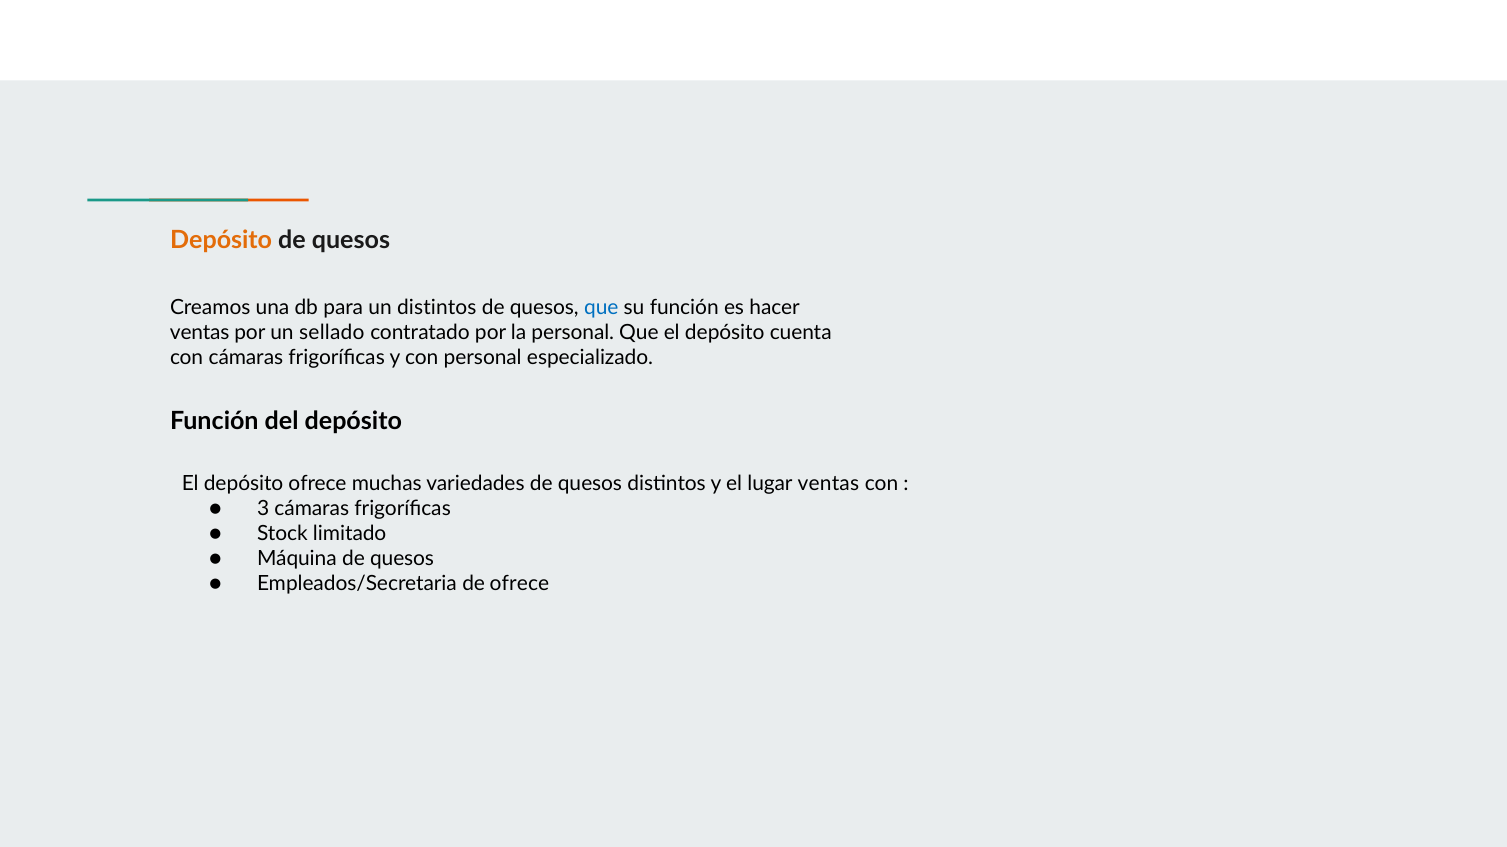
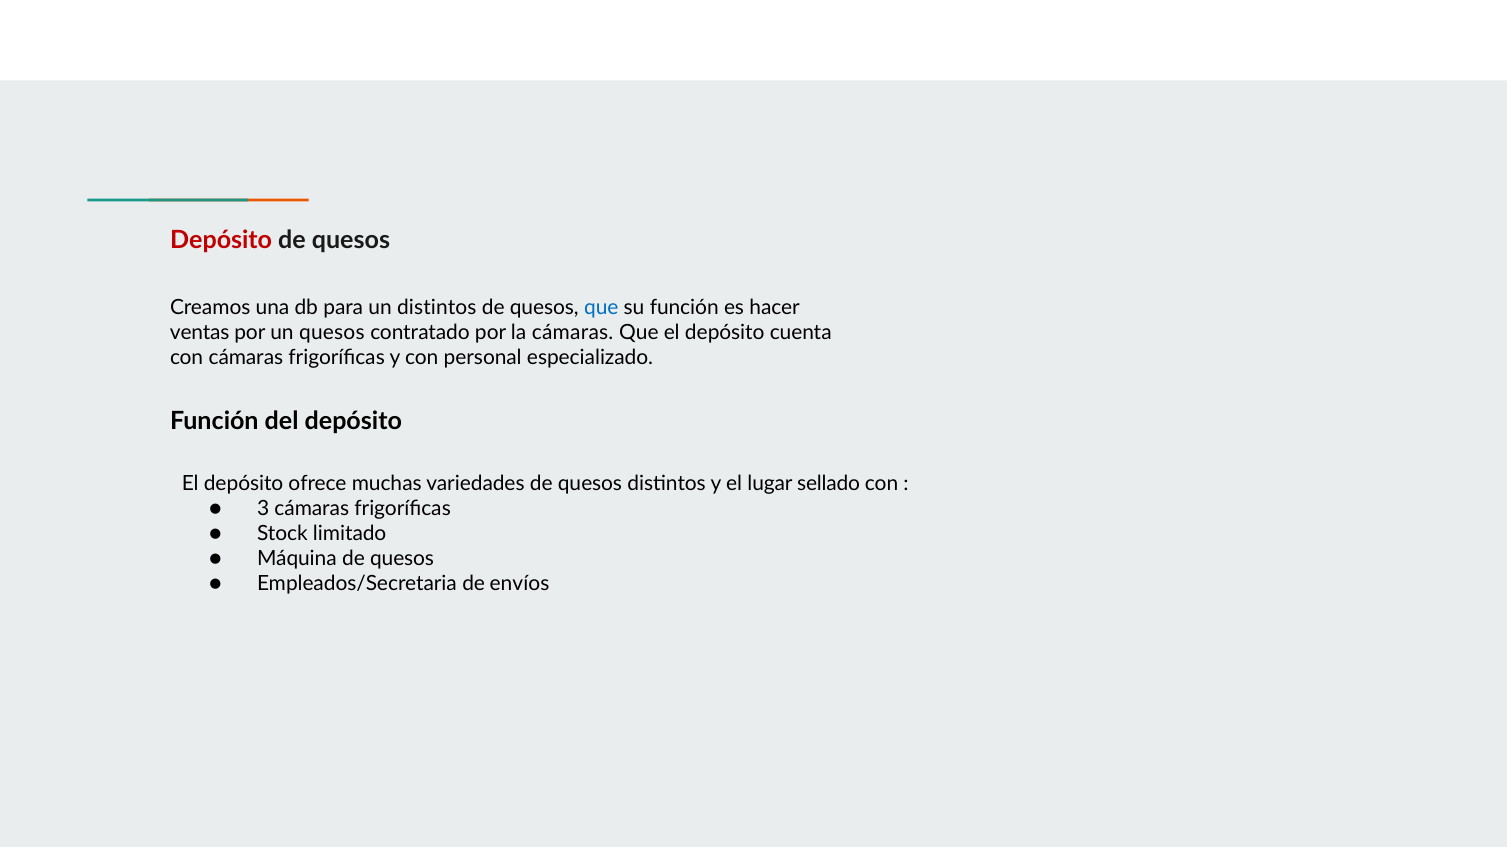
Depósito colour: orange -> red (221, 241)
un sellado: sellado -> quesos (332, 333)
la personal: personal -> cámaras (573, 333)
lugar ventas: ventas -> sellado (829, 484)
de ofrece: ofrece -> envíos (520, 584)
